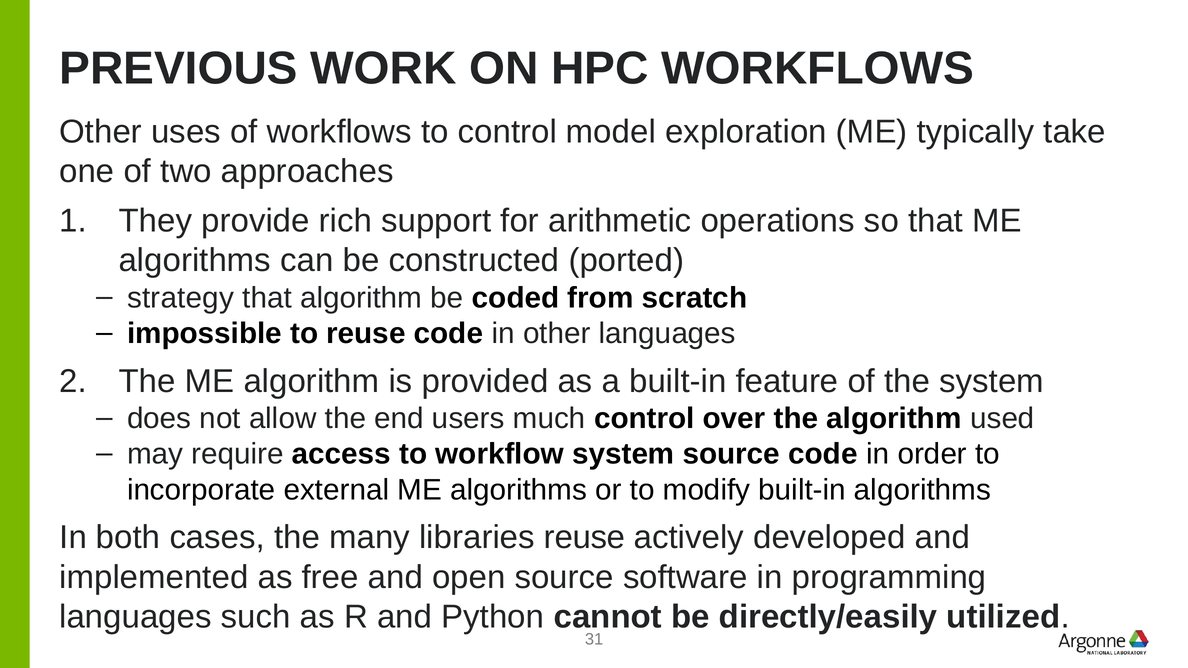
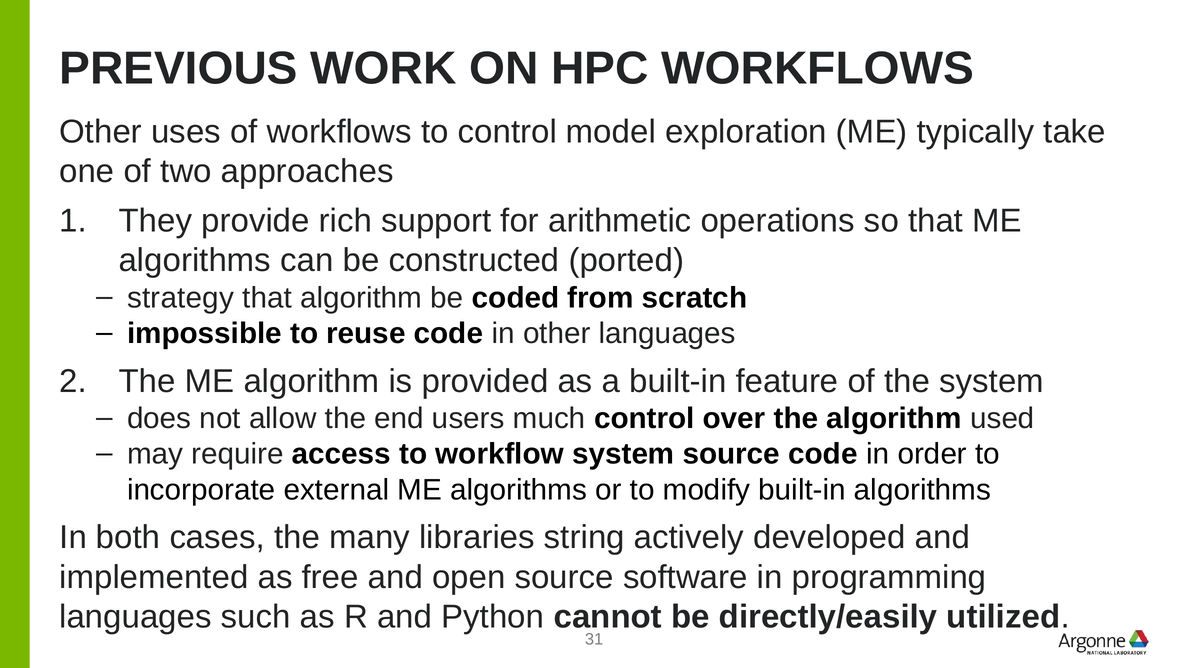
libraries reuse: reuse -> string (584, 538)
